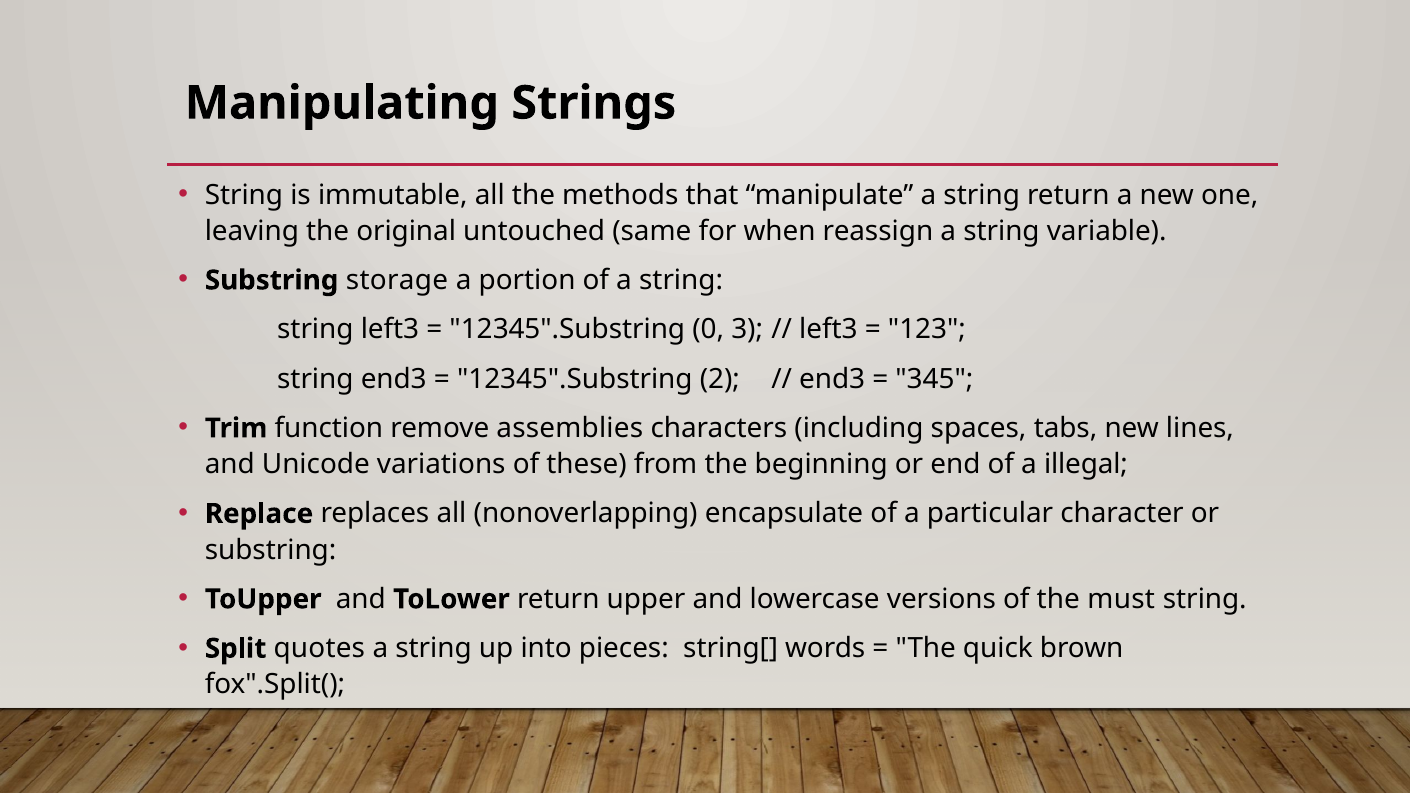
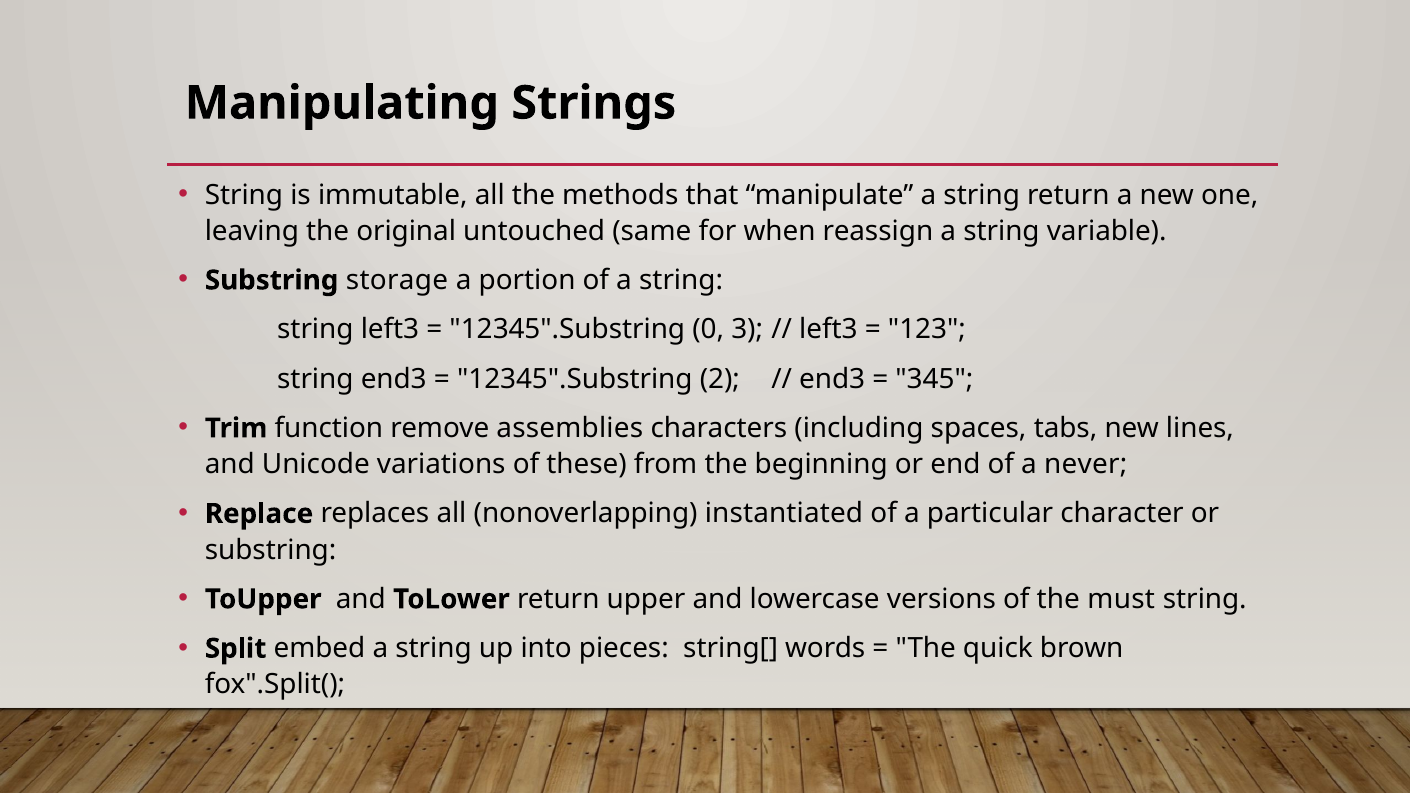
illegal: illegal -> never (1086, 464)
encapsulate: encapsulate -> instantiated (784, 514)
quotes: quotes -> embed (319, 649)
